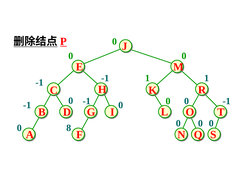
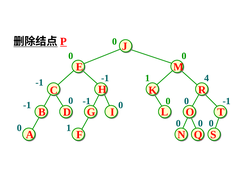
-1 1: 1 -> 4 (207, 78)
0 8: 8 -> 1 (69, 128)
